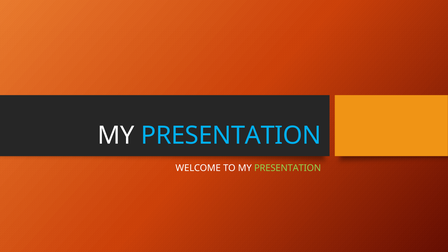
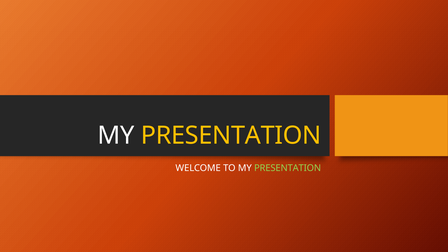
PRESENTATION colour: light blue -> yellow (231, 135)
